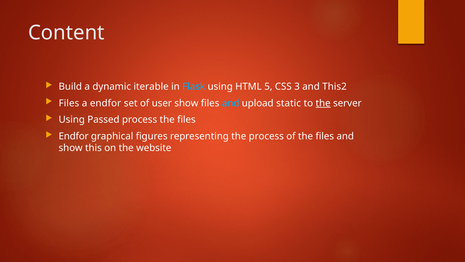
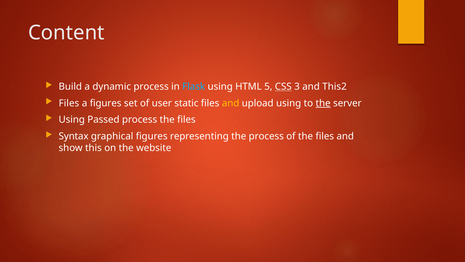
dynamic iterable: iterable -> process (151, 87)
CSS underline: none -> present (283, 87)
a endfor: endfor -> figures (106, 103)
user show: show -> static (186, 103)
and colour: light blue -> yellow (231, 103)
upload static: static -> using (289, 103)
Endfor: Endfor -> Syntax (74, 136)
